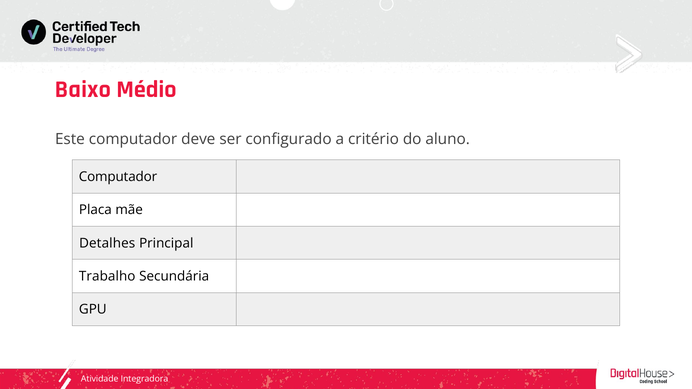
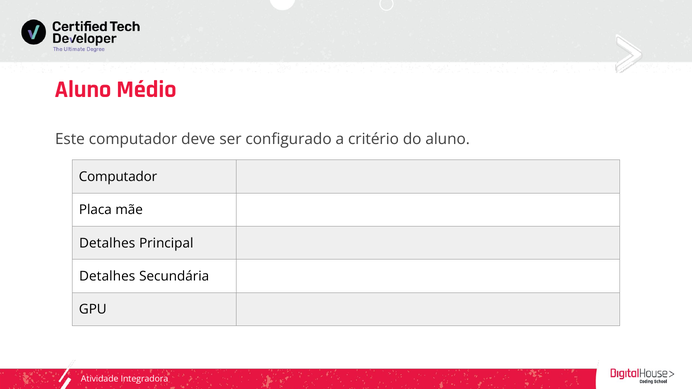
Baixo: Baixo -> Aluno (83, 89)
Trabalho: Trabalho -> Detalhes (107, 276)
